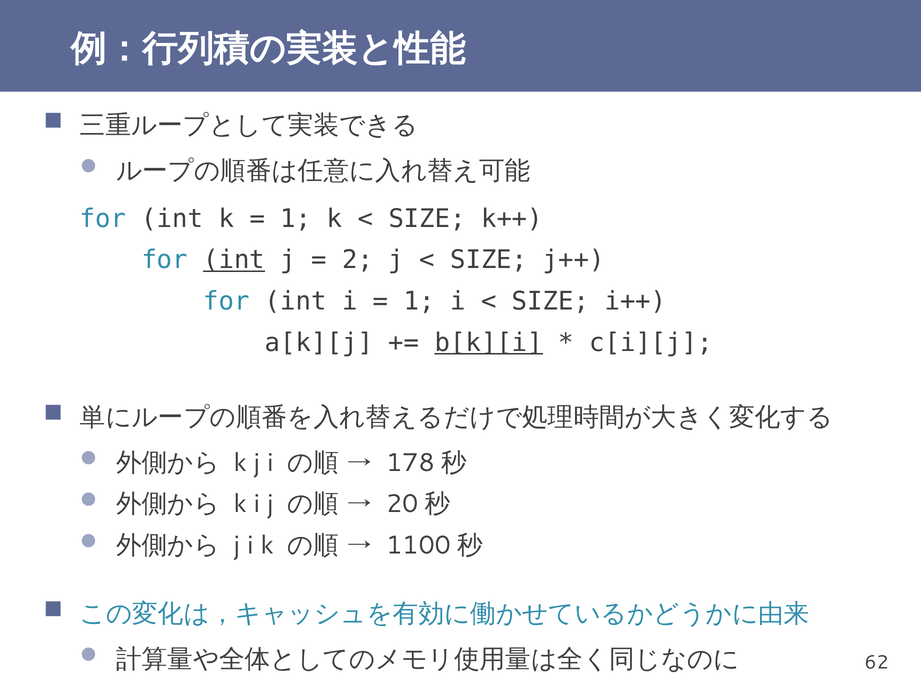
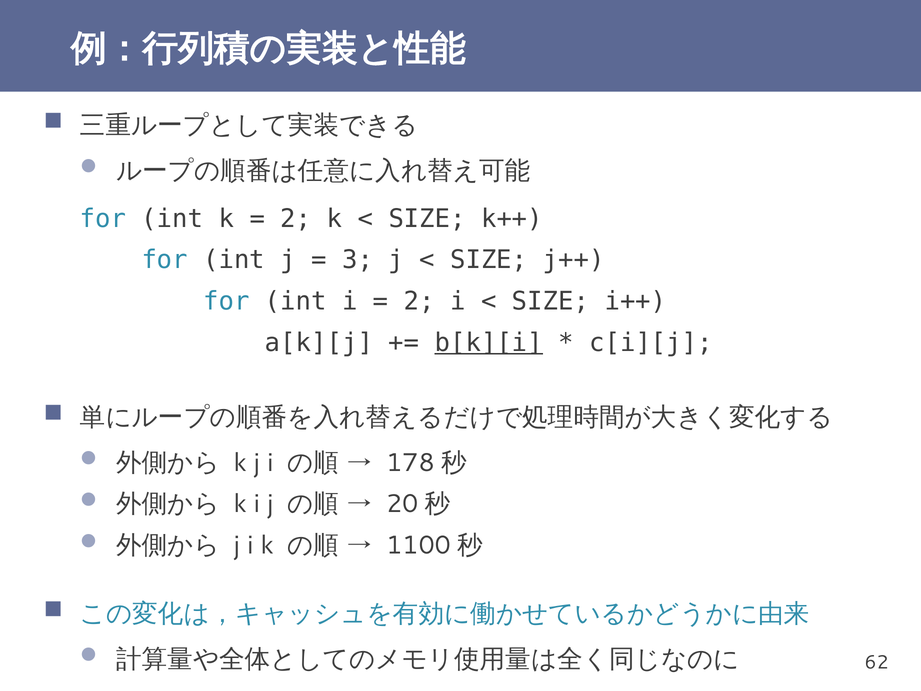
1: 1 -> 2 (296, 219)
int underline: present -> none (234, 260)
2: 2 -> 3 (358, 260)
1: 1 -> 2 (419, 301)
